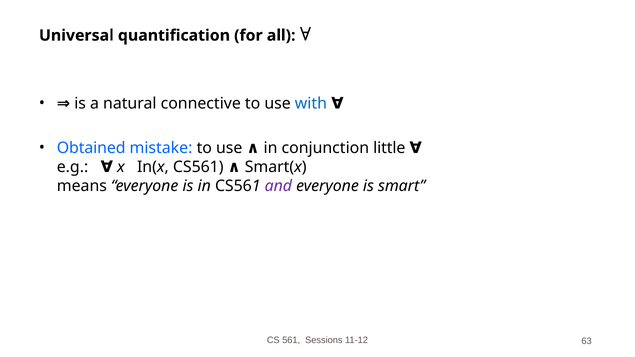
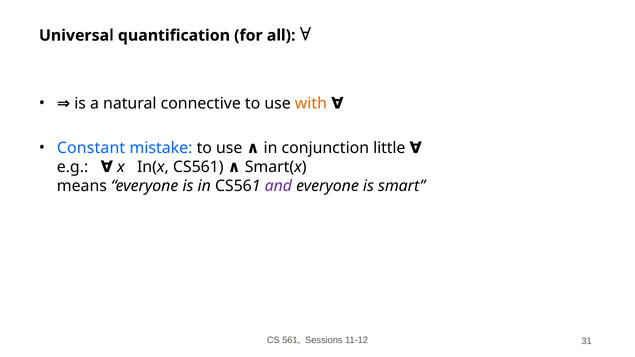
with colour: blue -> orange (311, 104)
Obtained: Obtained -> Constant (91, 148)
63: 63 -> 31 (587, 341)
